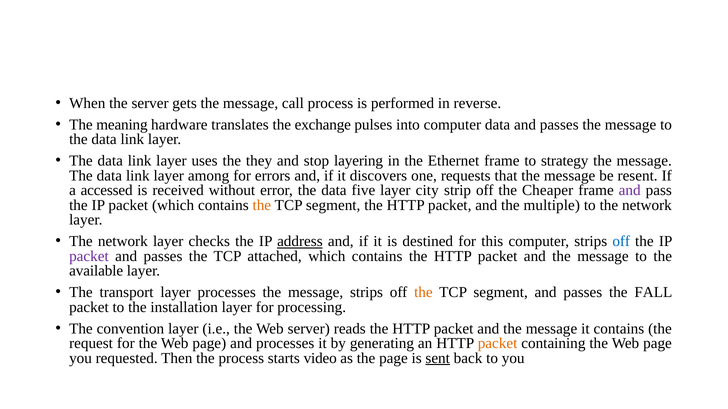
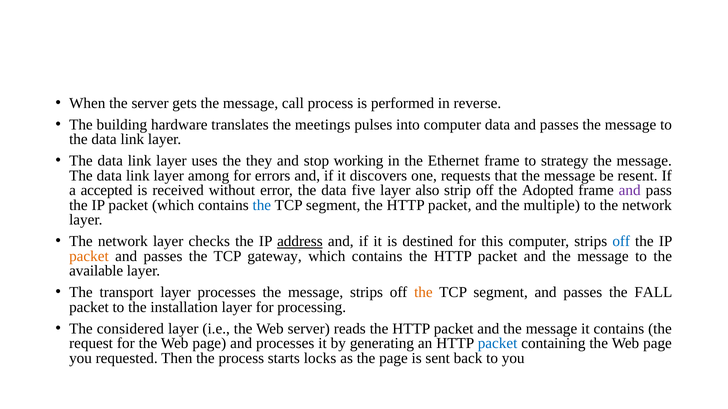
meaning: meaning -> building (122, 125)
exchange: exchange -> meetings (323, 125)
layering: layering -> working (359, 161)
accessed: accessed -> accepted (107, 191)
city: city -> also (427, 191)
Cheaper: Cheaper -> Adopted (548, 191)
the colour: orange -> blue (262, 205)
packet colour: purple -> orange (89, 256)
attached: attached -> gateway (275, 256)
convention: convention -> considered (130, 329)
packet colour: orange -> blue (498, 344)
video: video -> locks (320, 359)
sent underline: present -> none (438, 359)
